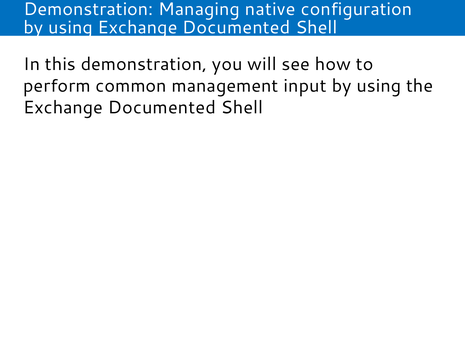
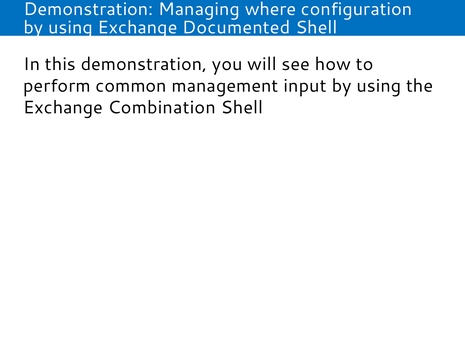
native: native -> where (270, 9)
Documented: Documented -> Combination (162, 107)
